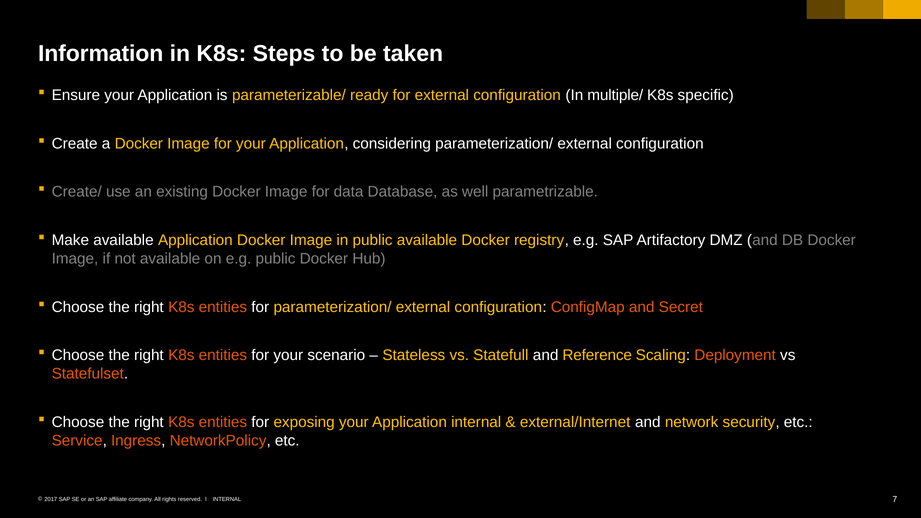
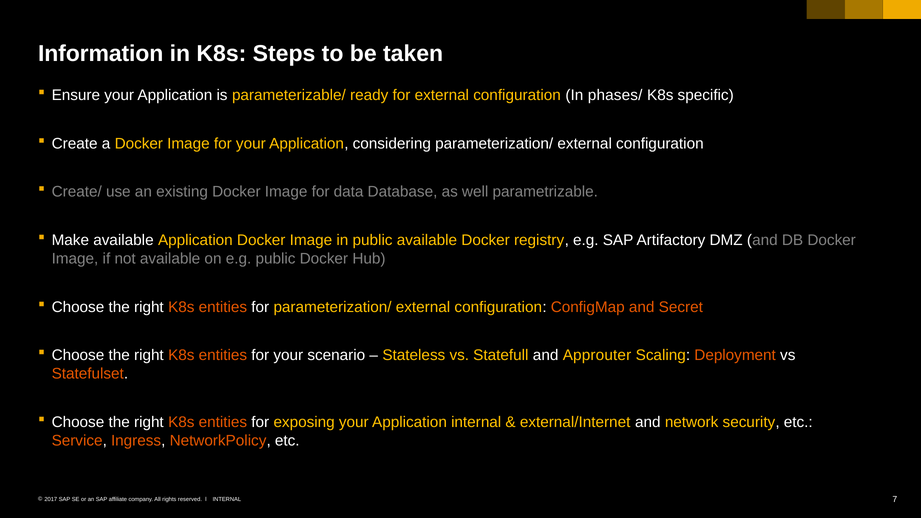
multiple/: multiple/ -> phases/ (615, 95)
Reference: Reference -> Approuter (597, 355)
